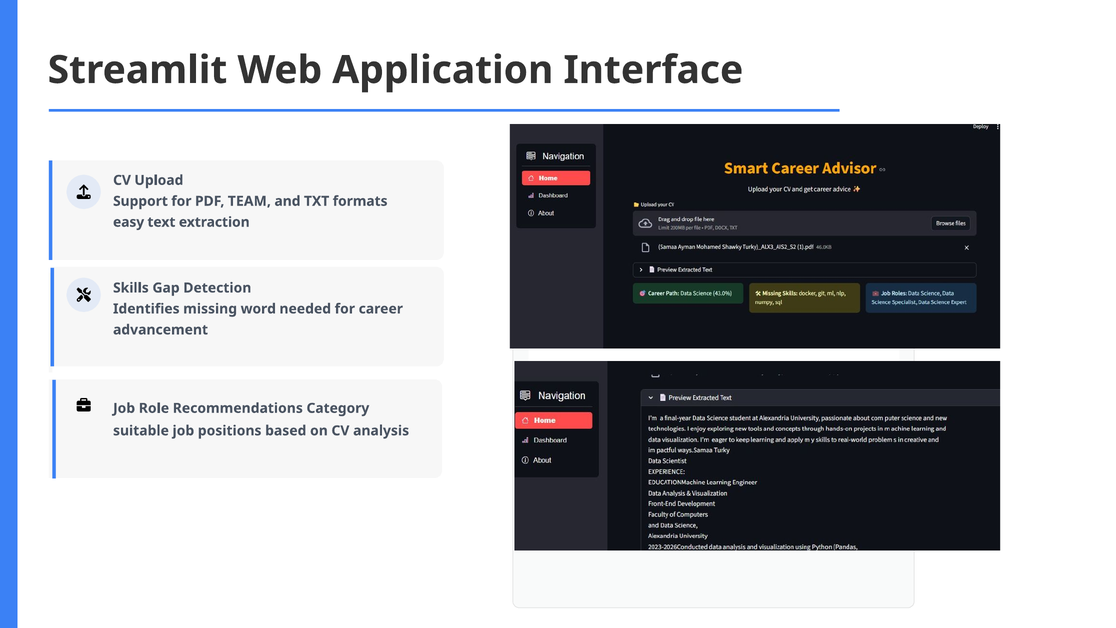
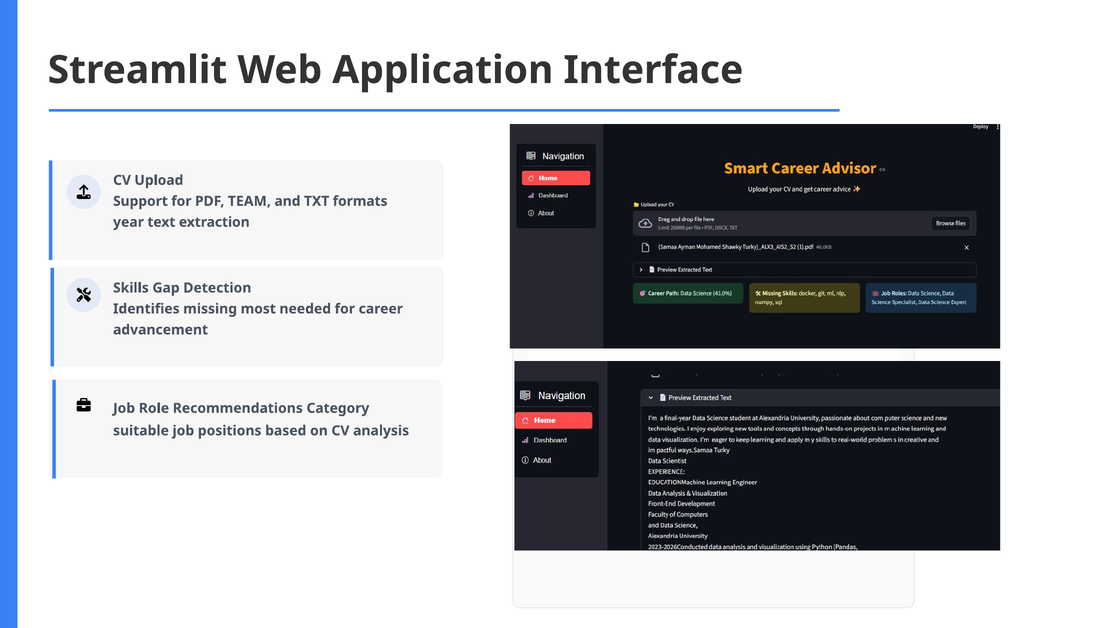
easy: easy -> year (129, 222)
word: word -> most (258, 309)
